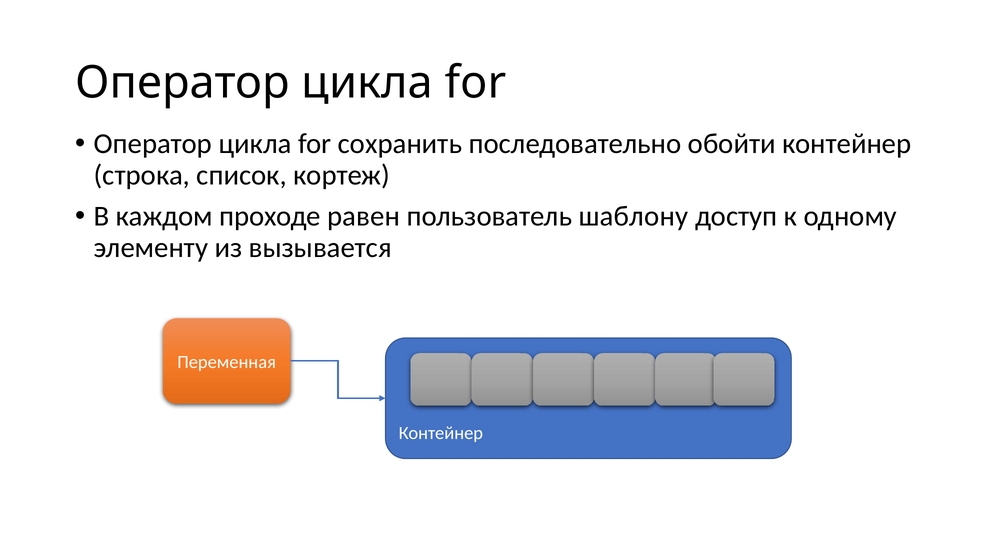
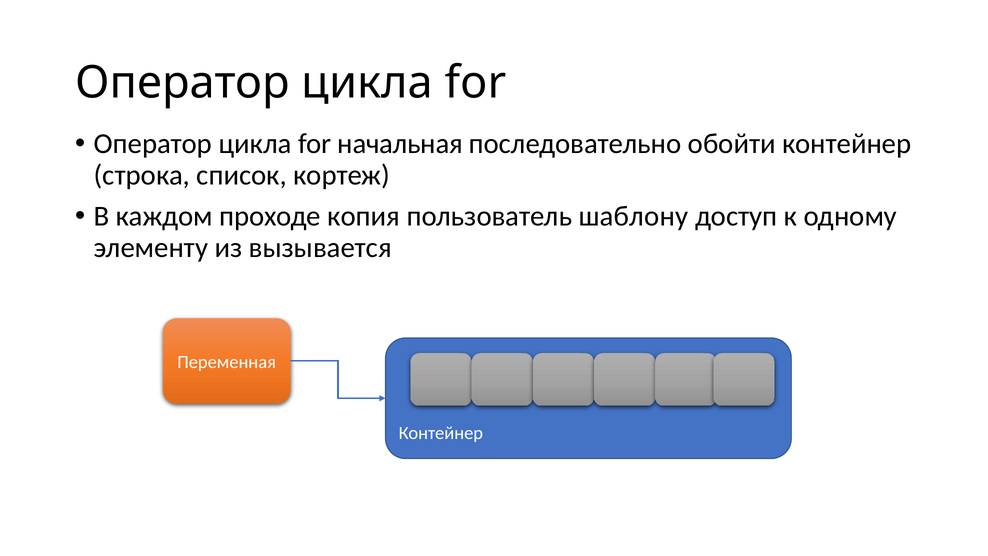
сохранить: сохранить -> начальная (400, 144)
равен: равен -> копия (364, 216)
